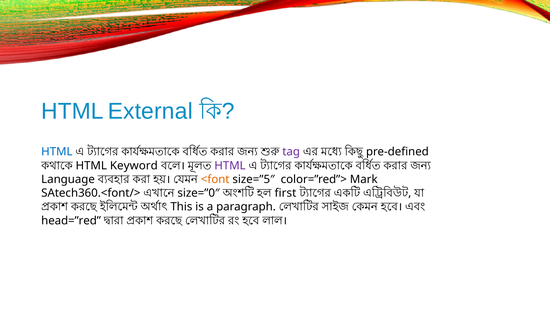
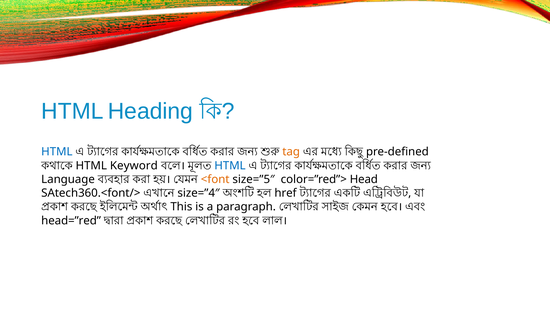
External: External -> Heading (150, 111)
tag colour: purple -> orange (291, 152)
HTML colour: purple -> blue (230, 166)
Mark: Mark -> Head (364, 180)
size=”0″: size=”0″ -> size=”4″ (199, 193)
first: first -> href (286, 193)
